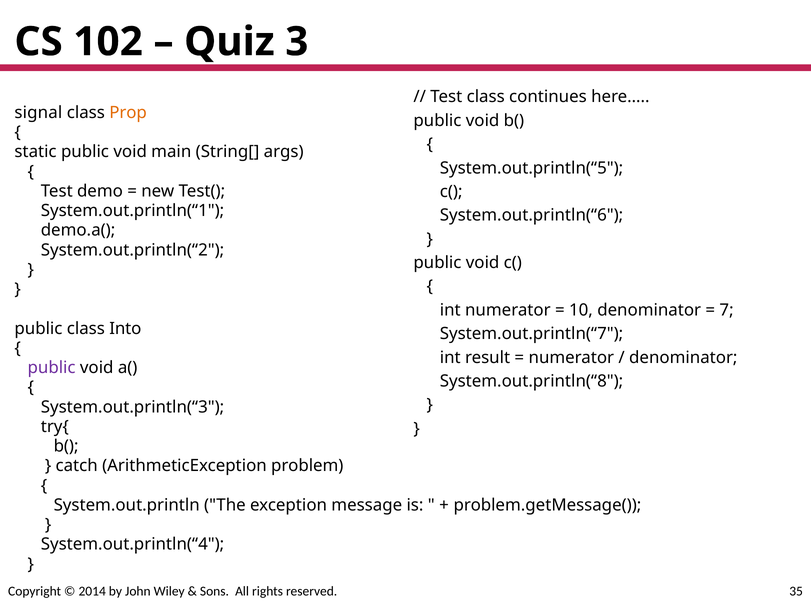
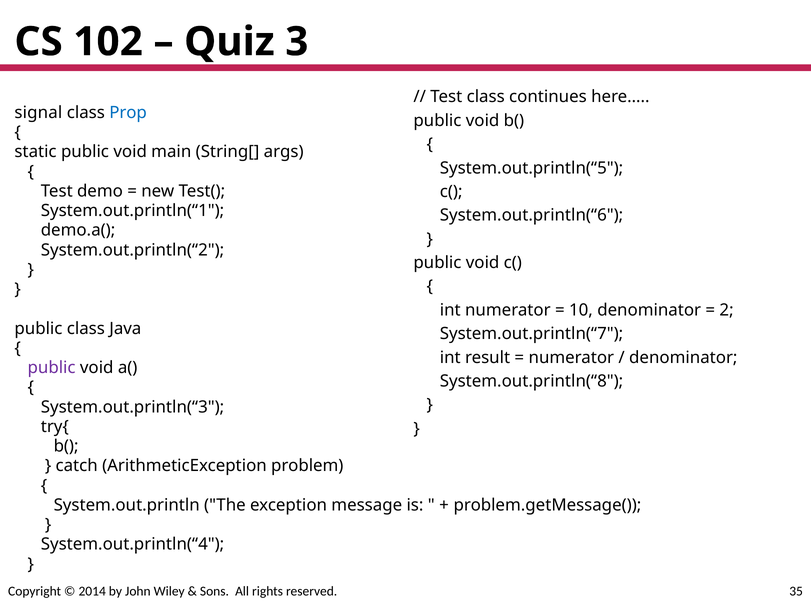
Prop colour: orange -> blue (128, 112)
7: 7 -> 2 (727, 310)
Into: Into -> Java (125, 328)
